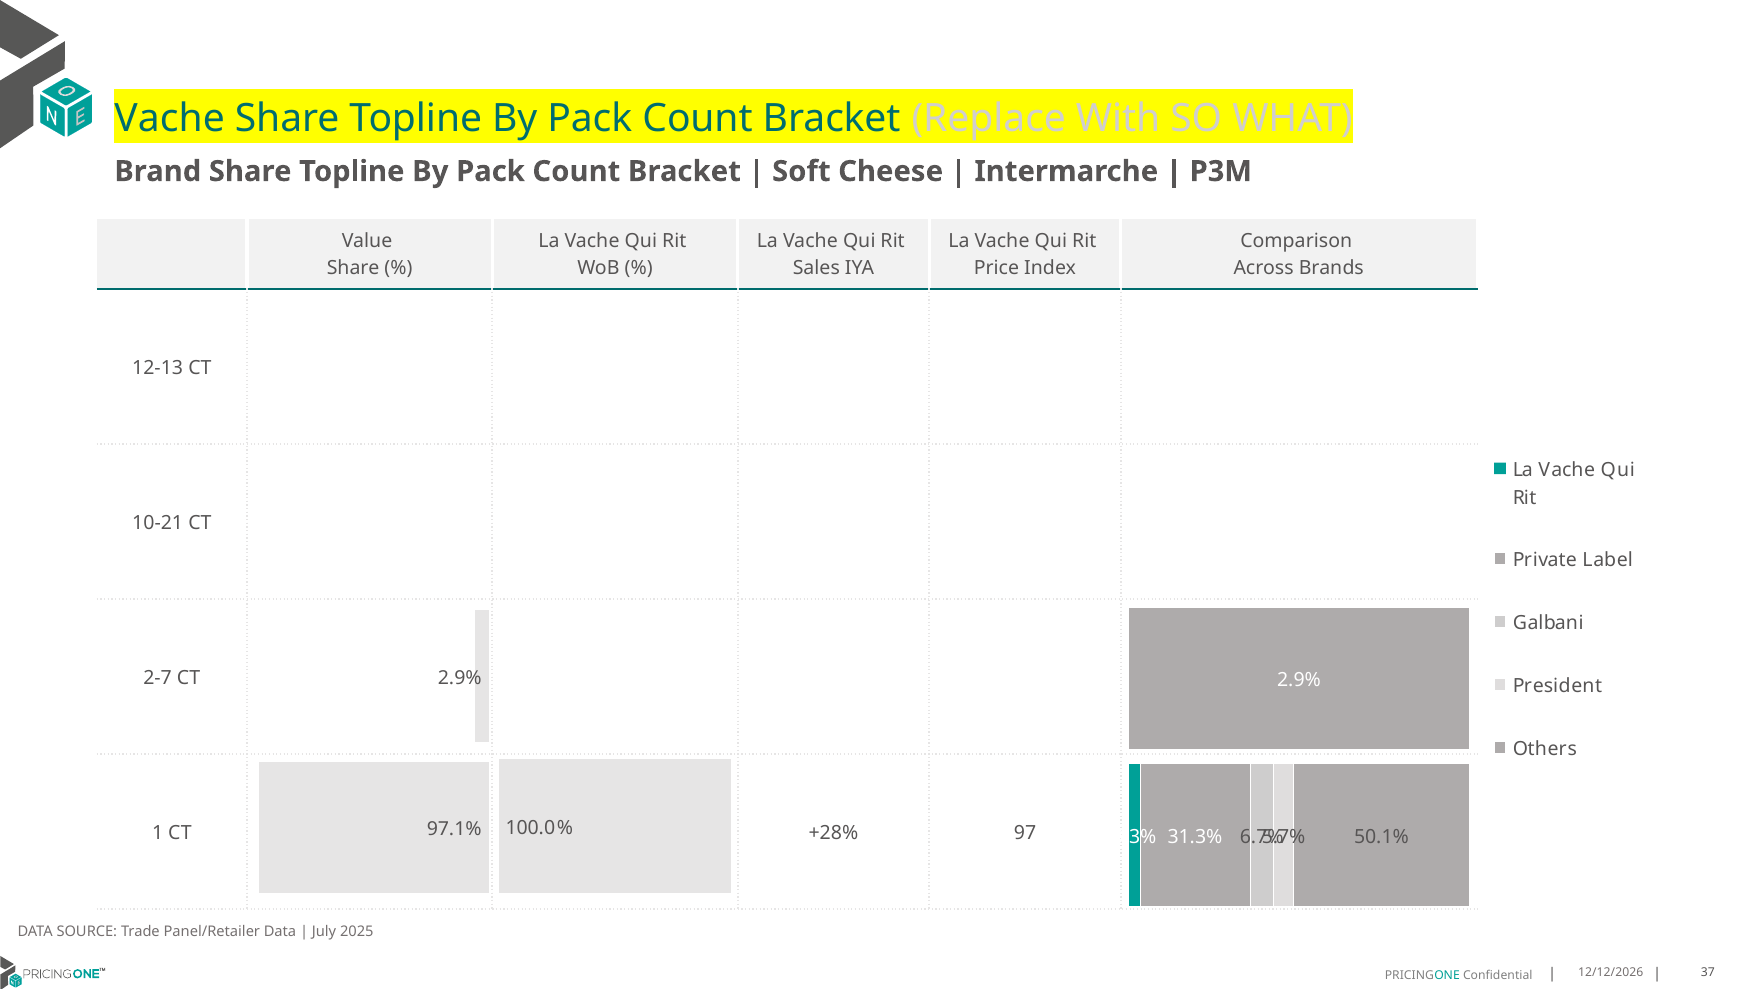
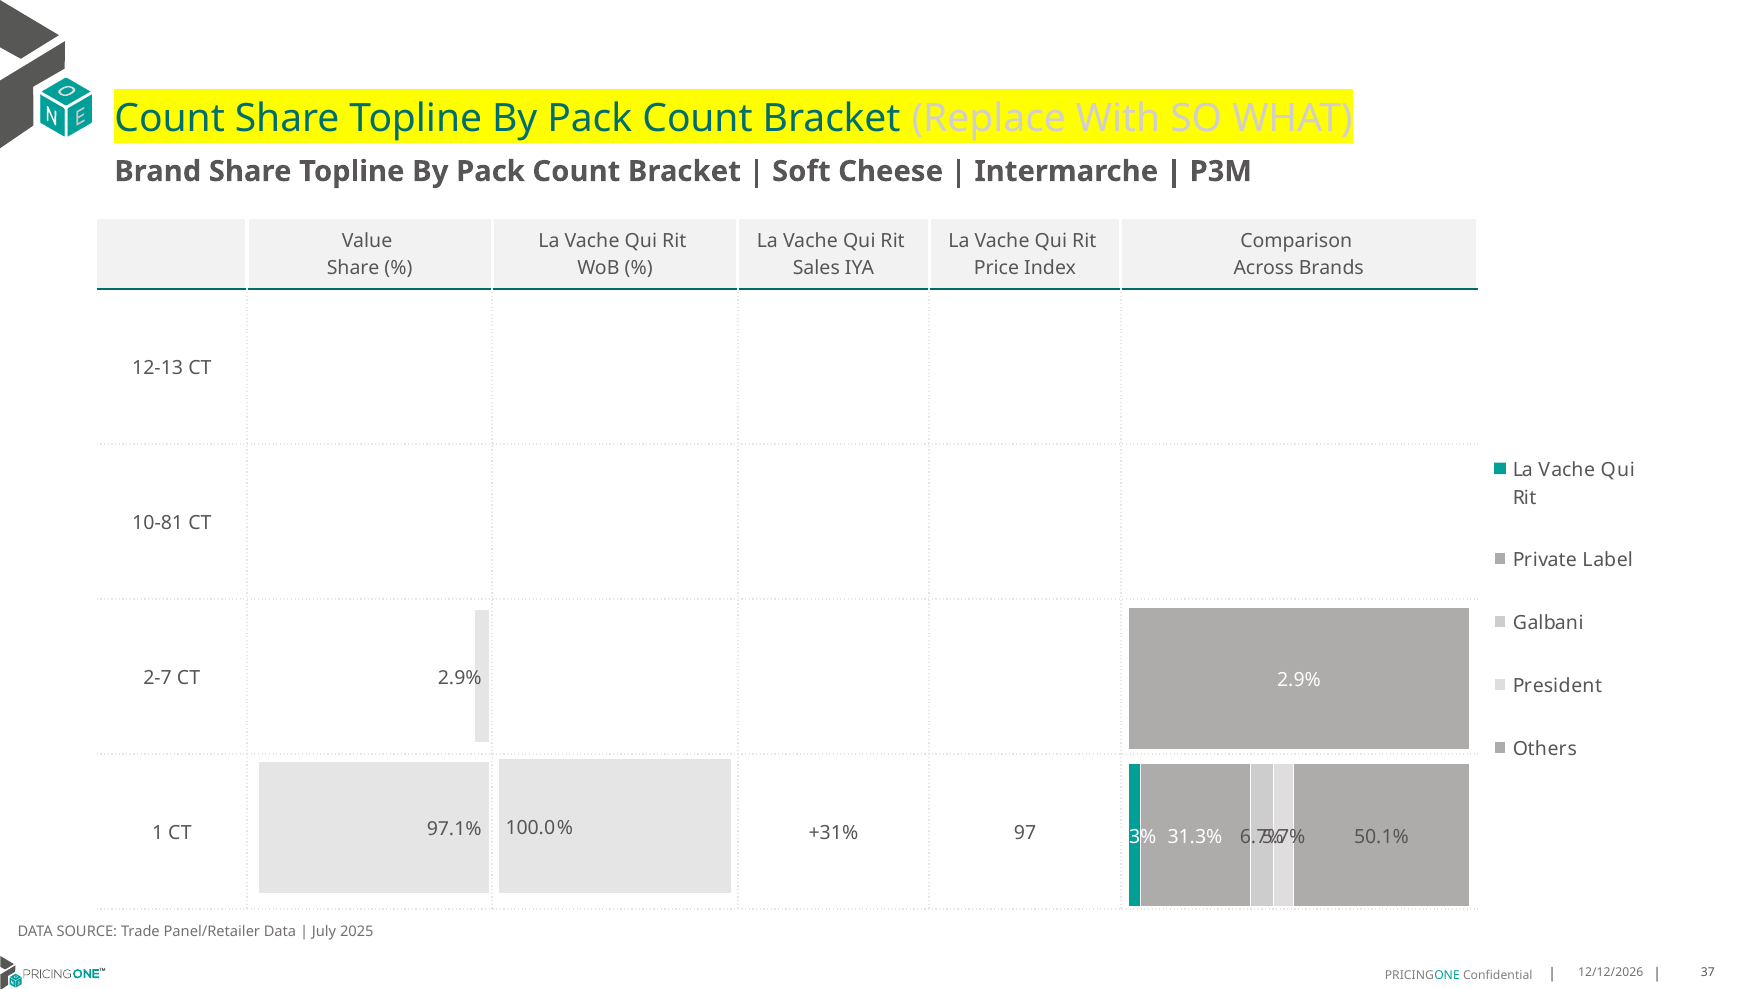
Vache: Vache -> Count (170, 118)
10-21: 10-21 -> 10-81 (158, 523)
+28%: +28% -> +31% (833, 833)
